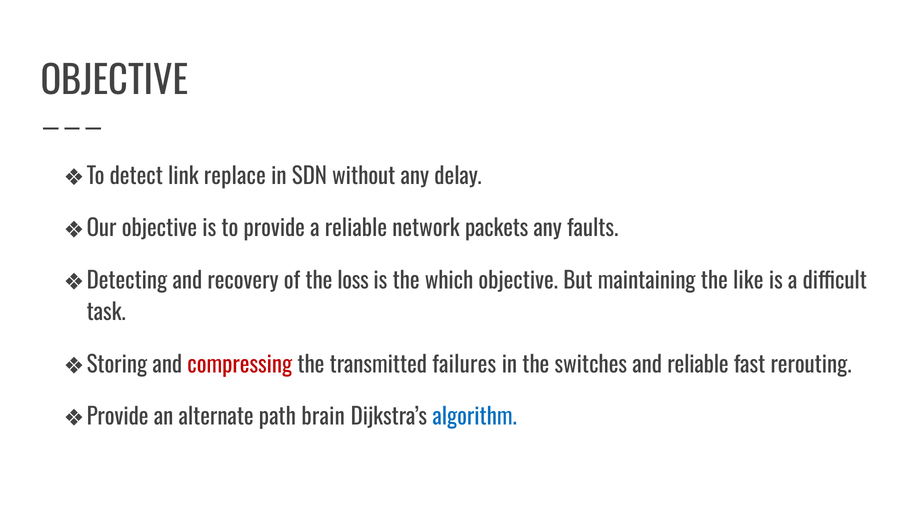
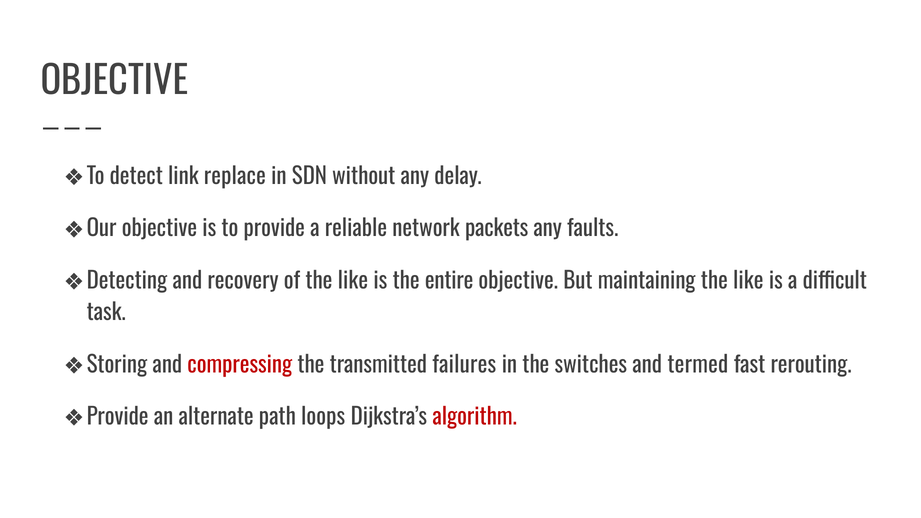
of the loss: loss -> like (353, 281)
which: which -> entire (449, 281)
and reliable: reliable -> termed (698, 365)
brain: brain -> loops (323, 417)
algorithm colour: blue -> red (475, 417)
